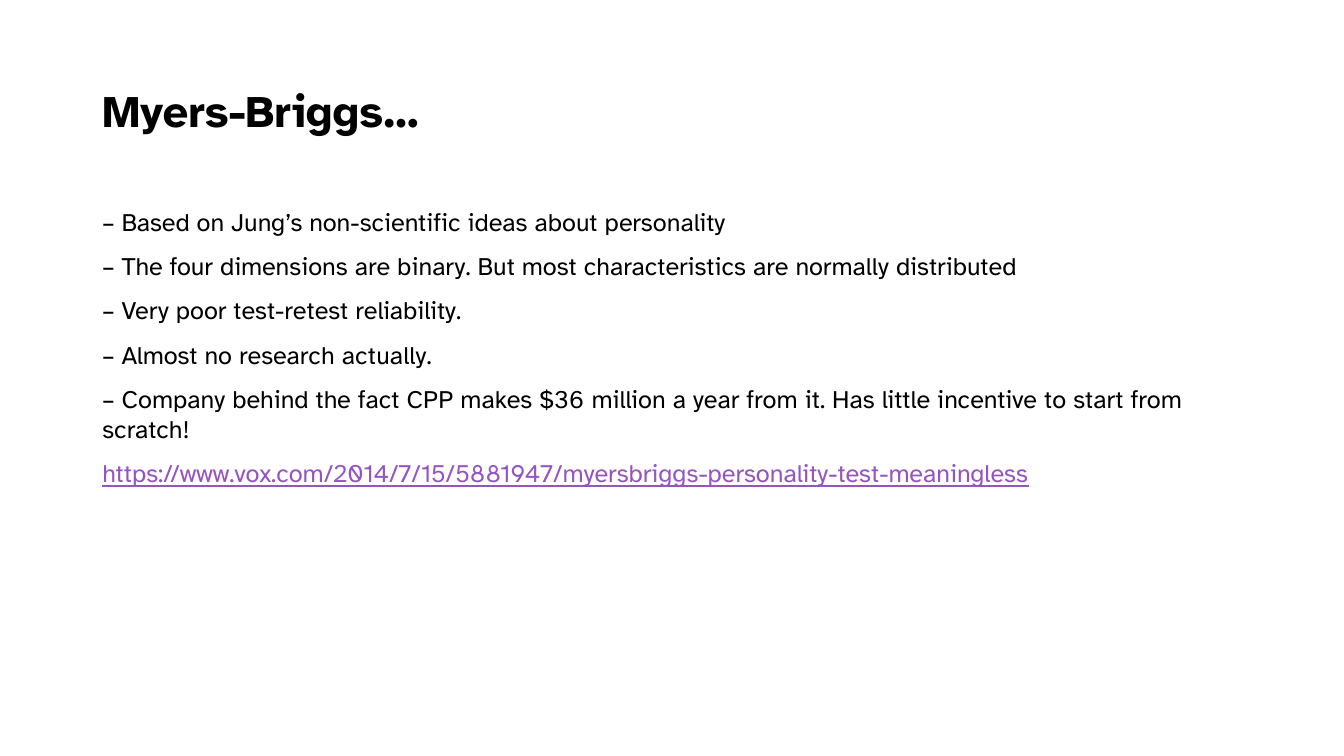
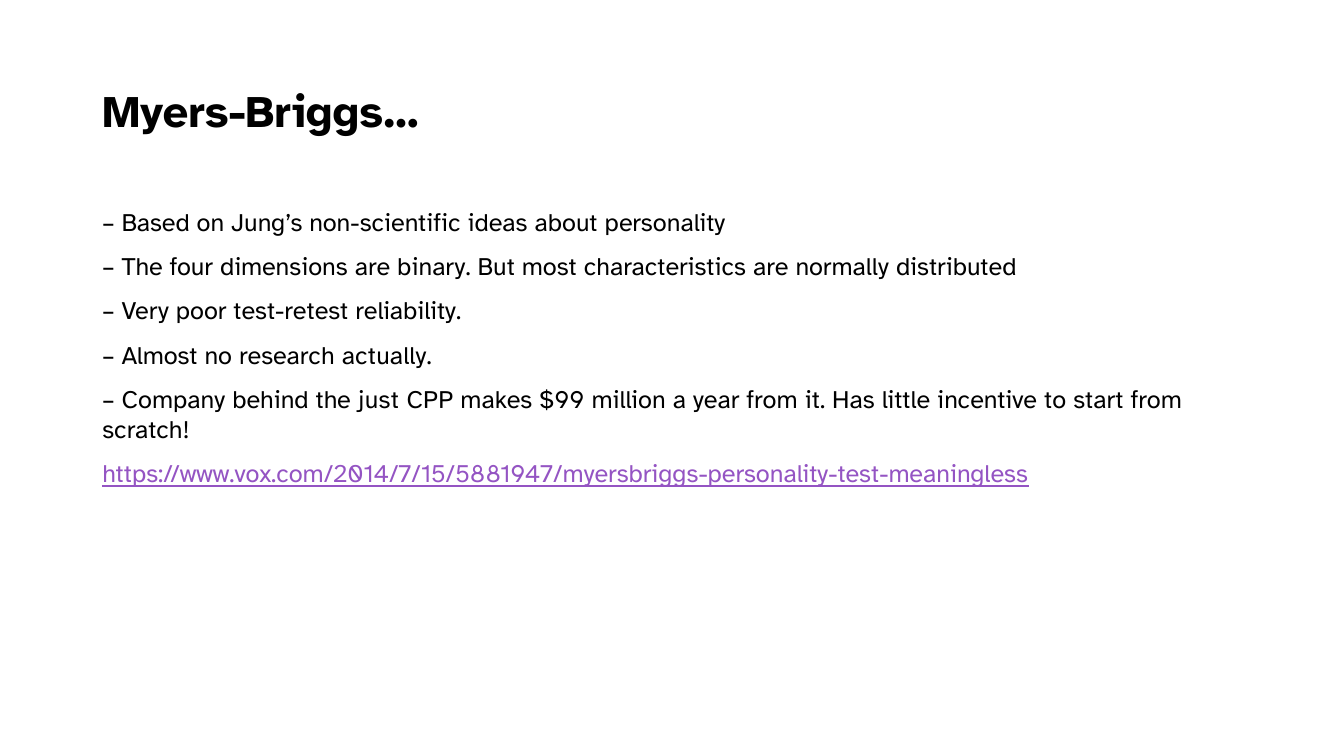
fact: fact -> just (379, 400)
$36: $36 -> $99 (562, 400)
